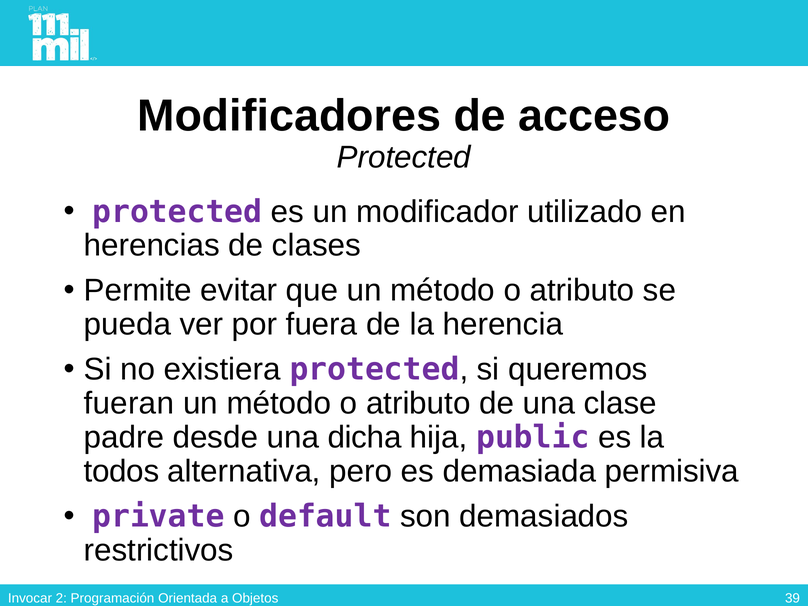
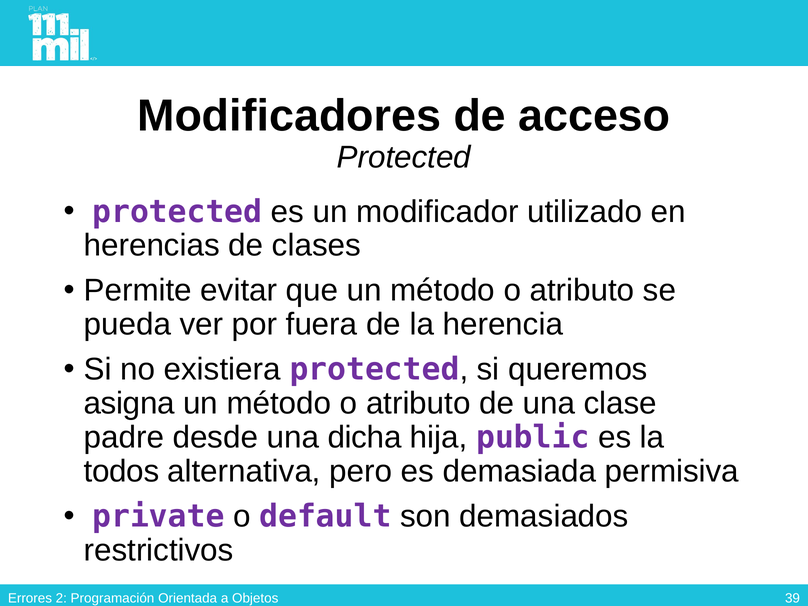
fueran: fueran -> asigna (129, 403)
Invocar: Invocar -> Errores (30, 598)
